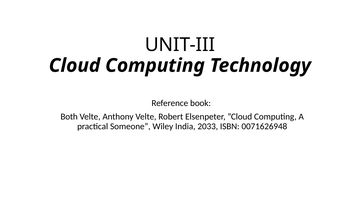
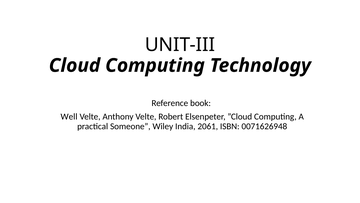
Both: Both -> Well (69, 116)
2033: 2033 -> 2061 (208, 126)
